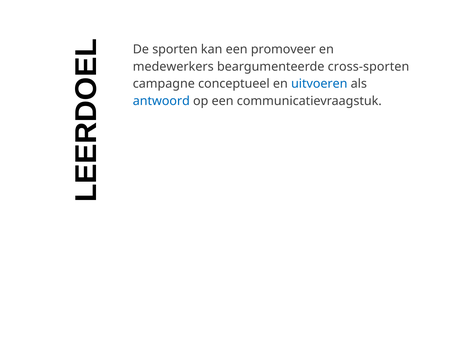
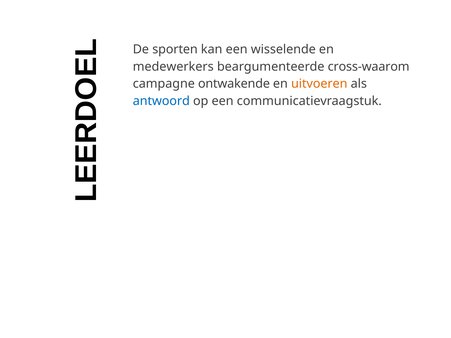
promoveer: promoveer -> wisselende (283, 49)
cross-sporten: cross-sporten -> cross-waarom (369, 67)
conceptueel: conceptueel -> ontwakende (234, 84)
uitvoeren colour: blue -> orange (319, 84)
